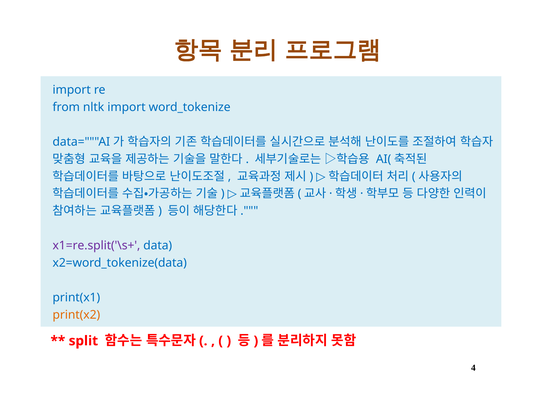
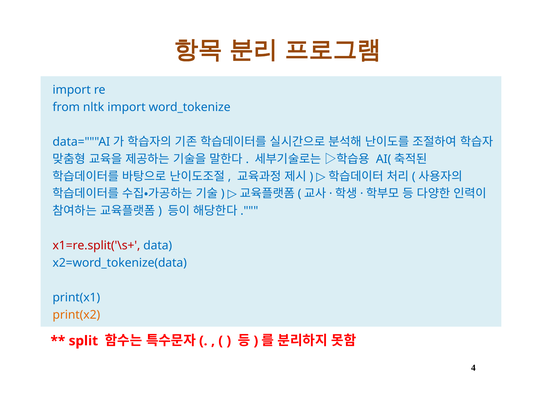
x1=re.split('\s+ colour: purple -> red (96, 246)
